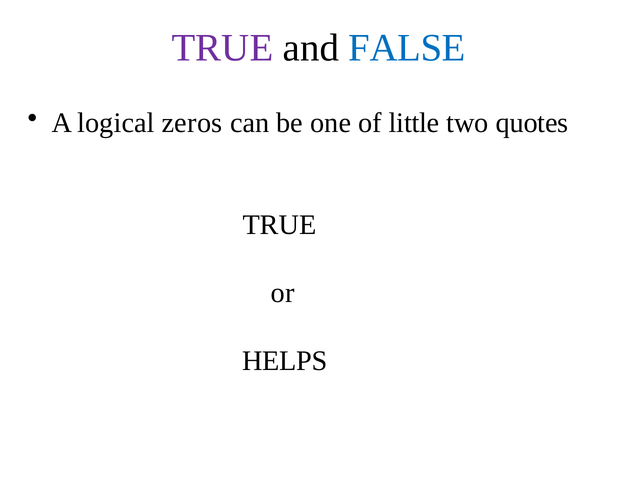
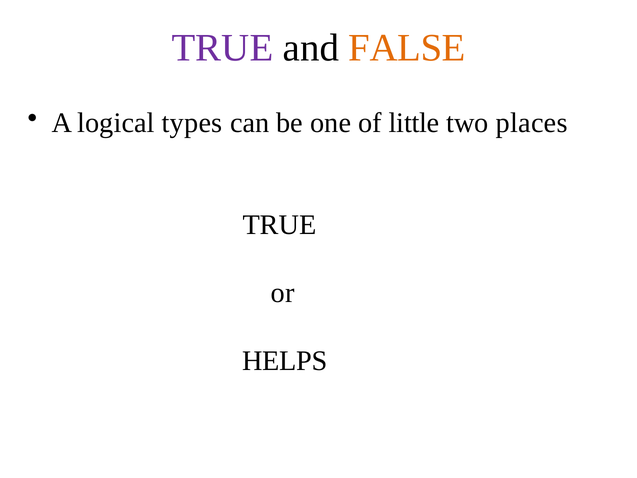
FALSE colour: blue -> orange (407, 48)
zeros: zeros -> types (192, 123)
quotes: quotes -> places (532, 123)
